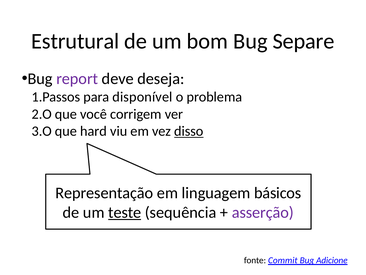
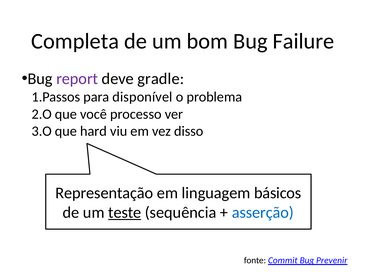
Estrutural: Estrutural -> Completa (75, 41)
Separe: Separe -> Failure (303, 41)
deseja: deseja -> gradle (161, 79)
corrigem: corrigem -> processo (136, 114)
disso underline: present -> none (189, 131)
asserção colour: purple -> blue (263, 212)
Adicione: Adicione -> Prevenir (332, 260)
